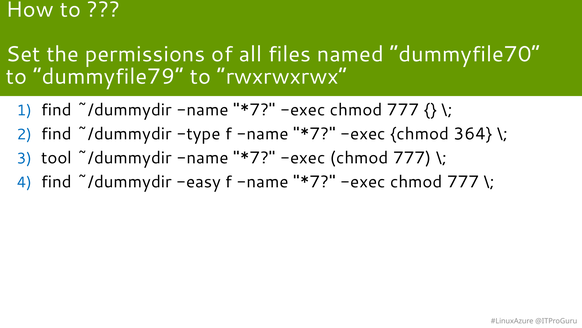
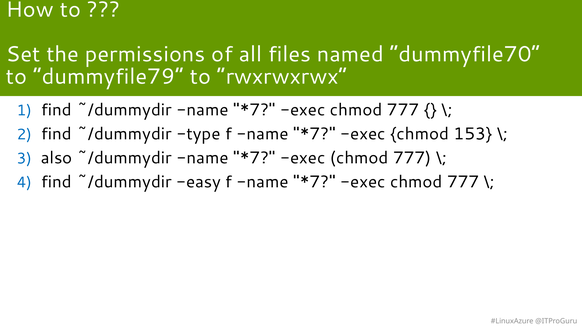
364: 364 -> 153 (473, 134)
tool: tool -> also (57, 158)
